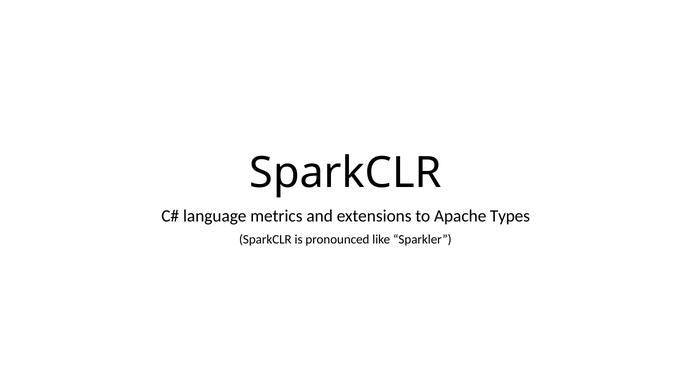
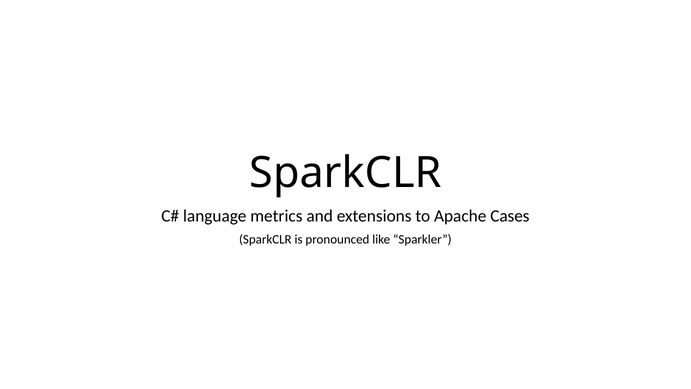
Types: Types -> Cases (510, 216)
